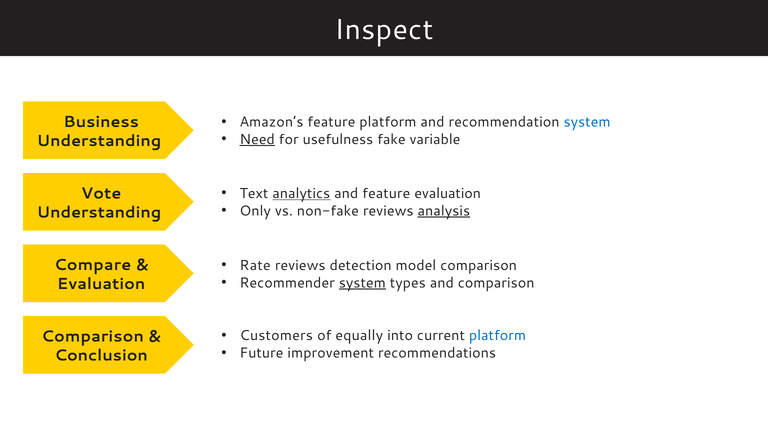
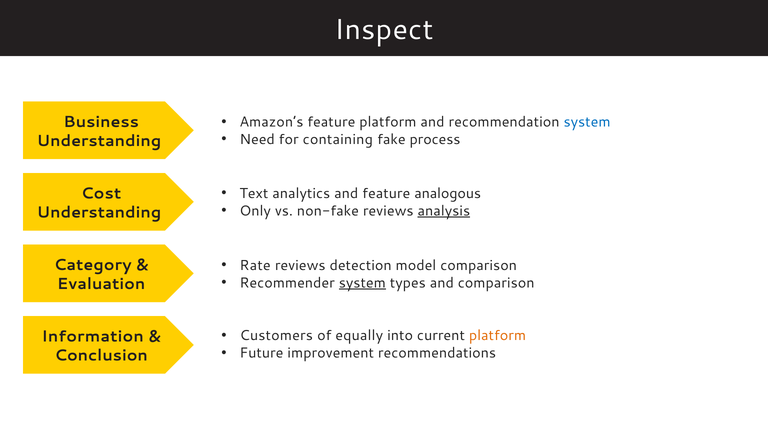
Need underline: present -> none (257, 139)
usefulness: usefulness -> containing (338, 139)
variable: variable -> process (435, 139)
analytics underline: present -> none (301, 194)
feature evaluation: evaluation -> analogous (448, 194)
Vote: Vote -> Cost (101, 193)
Compare: Compare -> Category (93, 265)
platform colour: blue -> orange (498, 336)
Comparison: Comparison -> Information (93, 336)
